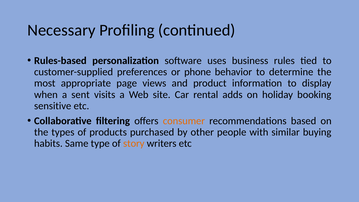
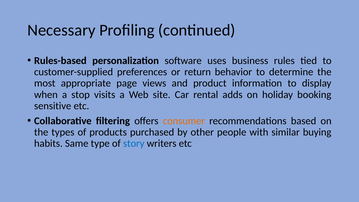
phone: phone -> return (198, 72)
sent: sent -> stop (81, 95)
story colour: orange -> blue (134, 143)
